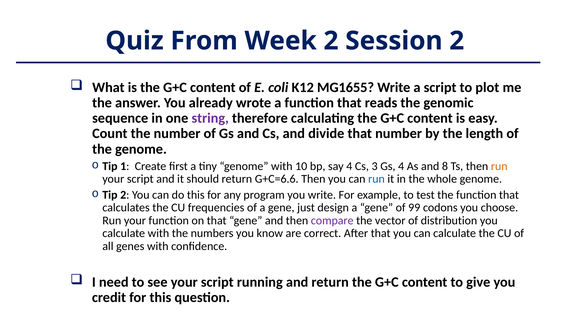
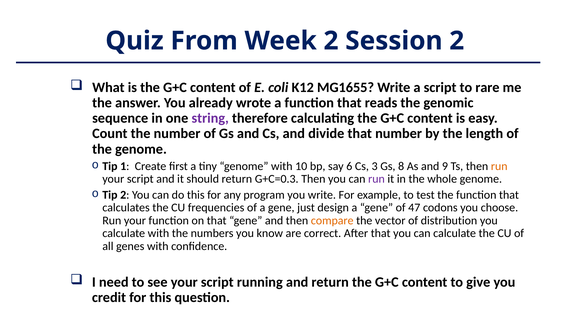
plot: plot -> rare (487, 87)
say 4: 4 -> 6 (349, 166)
Gs 4: 4 -> 8 (401, 166)
8: 8 -> 9 (445, 166)
G+C=6.6: G+C=6.6 -> G+C=0.3 (277, 179)
run colour: blue -> purple (376, 179)
99: 99 -> 47 (414, 207)
compare colour: purple -> orange (332, 220)
